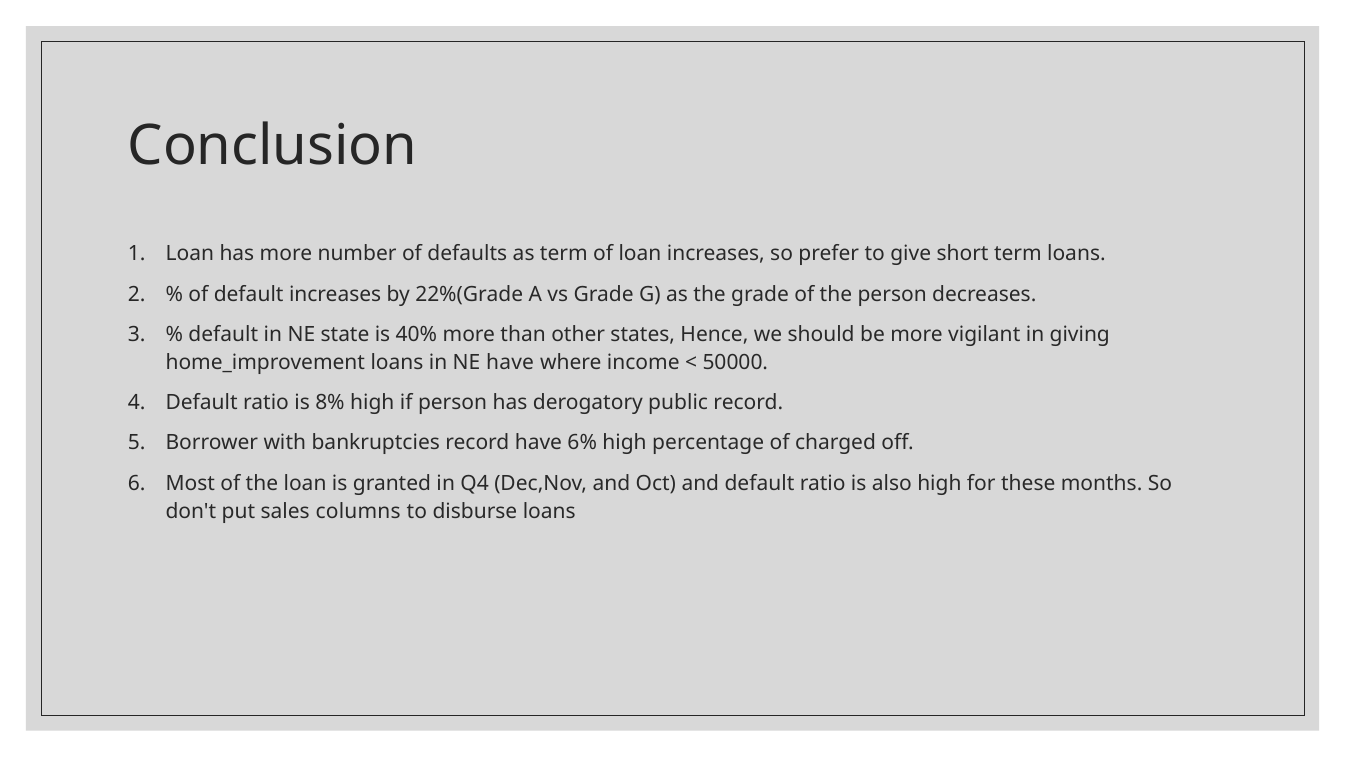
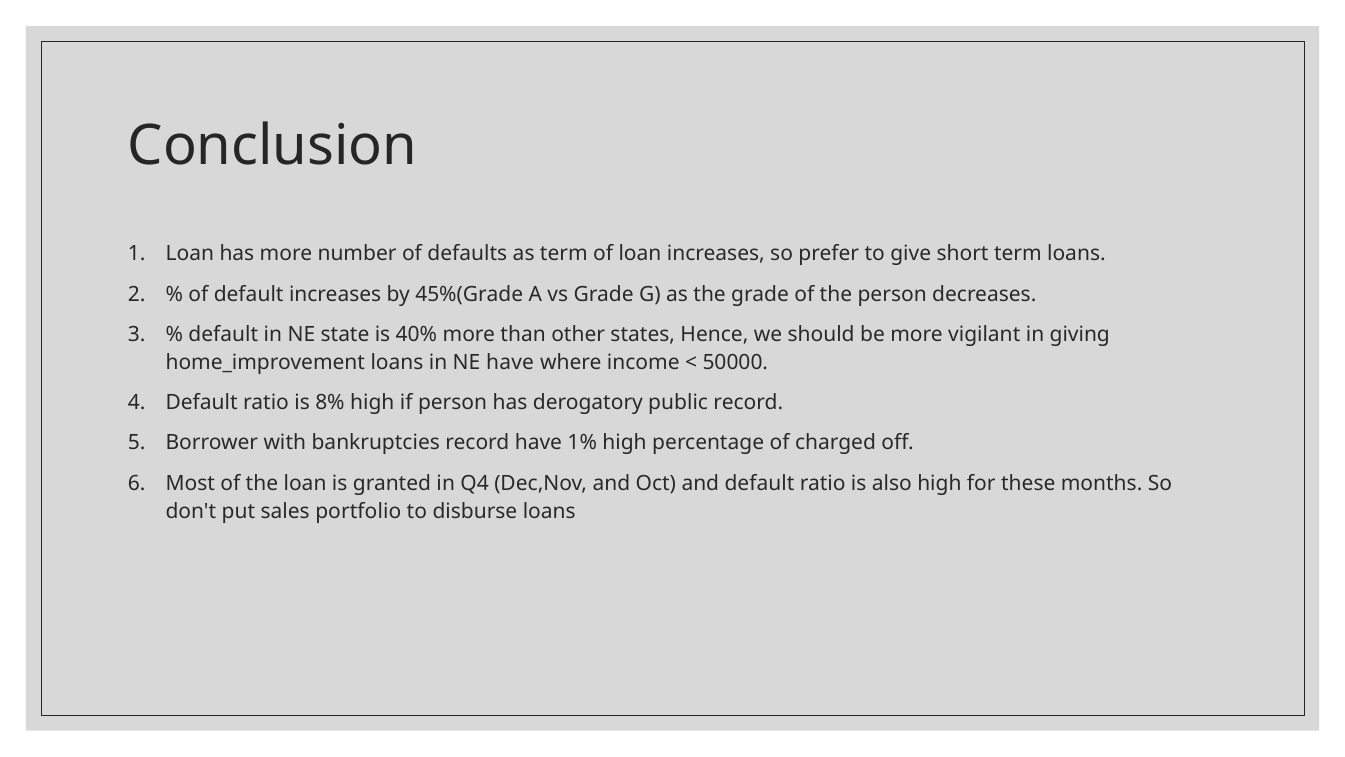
22%(Grade: 22%(Grade -> 45%(Grade (469, 294)
6%: 6% -> 1% (582, 443)
columns: columns -> portfolio (358, 511)
